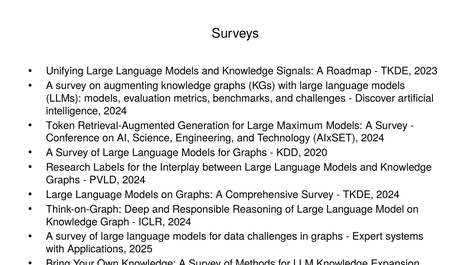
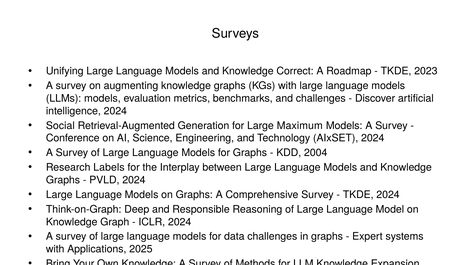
Signals: Signals -> Correct (295, 71)
Token: Token -> Social (60, 126)
2020: 2020 -> 2004 (316, 153)
